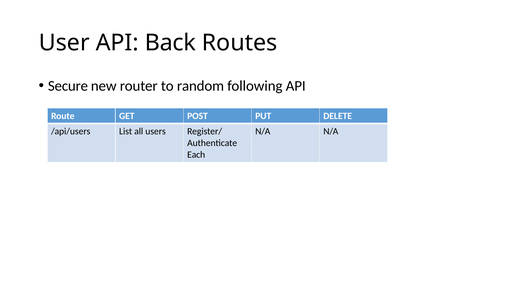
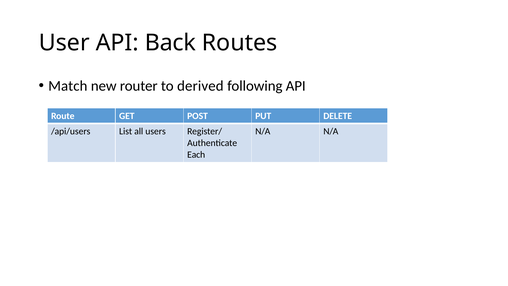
Secure: Secure -> Match (68, 86)
random: random -> derived (200, 86)
